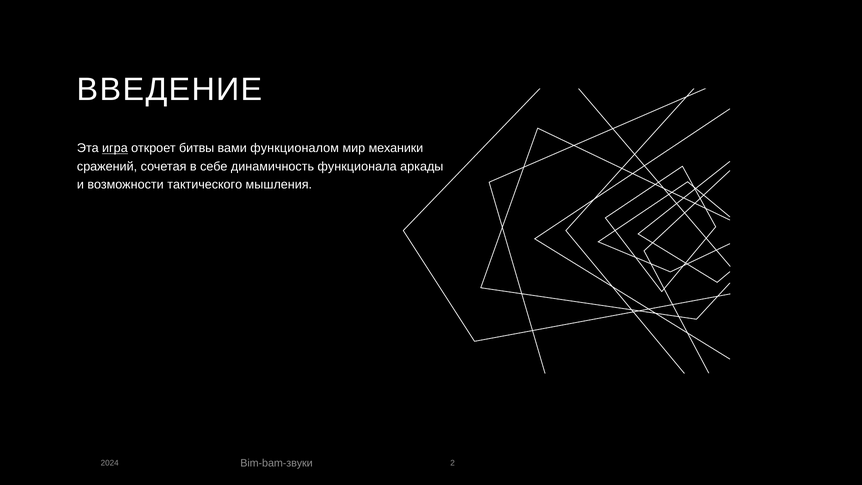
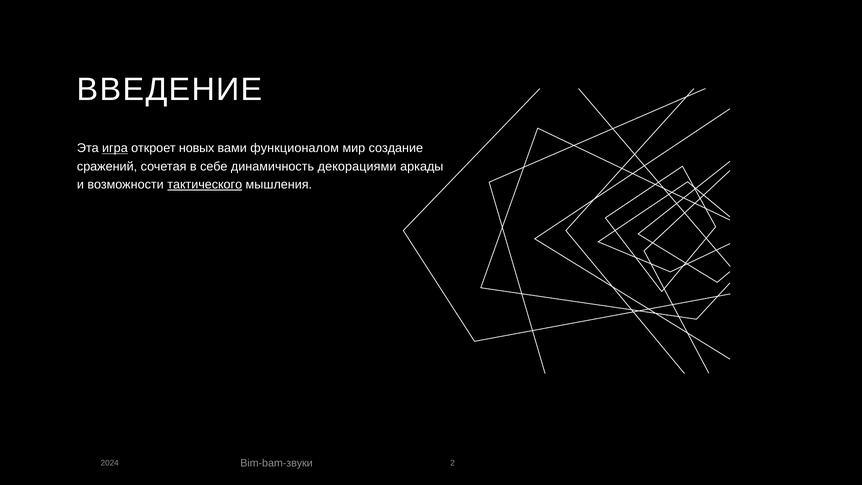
битвы: битвы -> новых (197, 148)
механики: механики -> создание (396, 148)
функционала: функционала -> декорациями (357, 166)
тактического underline: none -> present (205, 184)
